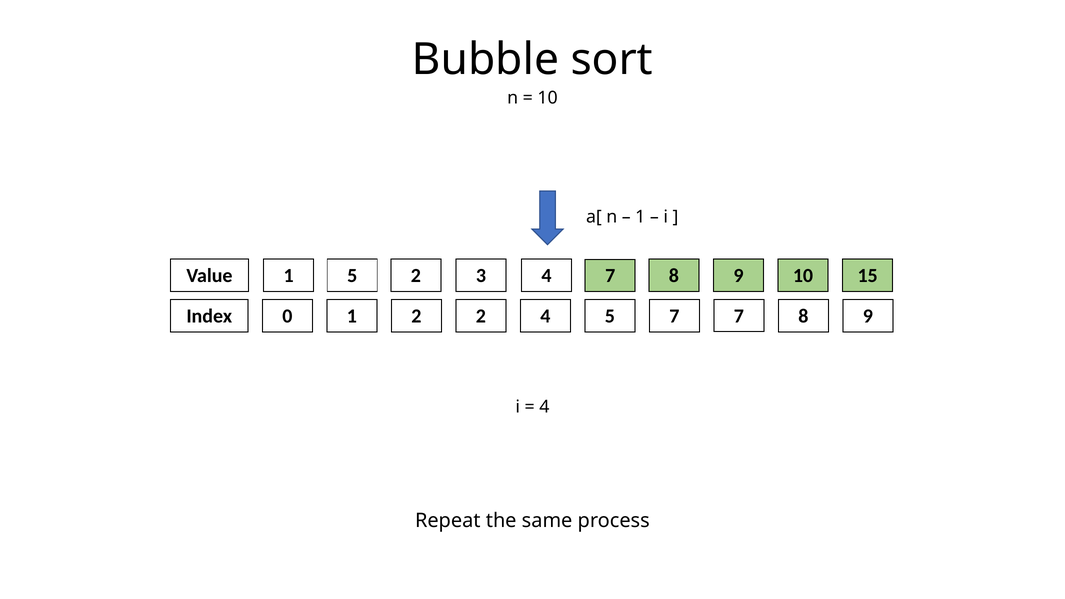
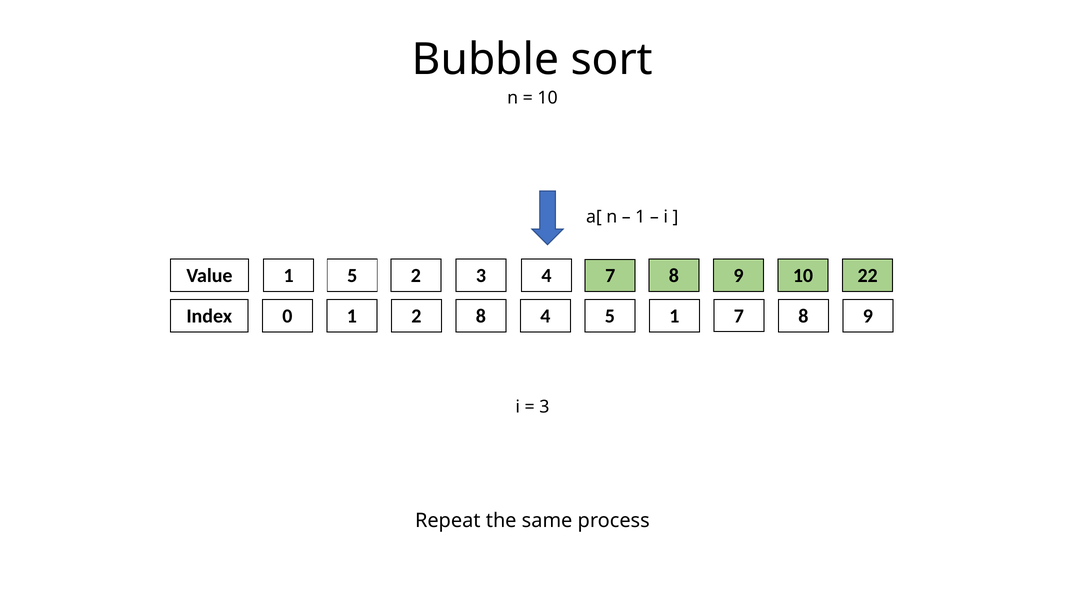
15: 15 -> 22 (868, 276)
2 2: 2 -> 8 (481, 316)
5 7: 7 -> 1 (674, 316)
4: 4 -> 3 (544, 407)
